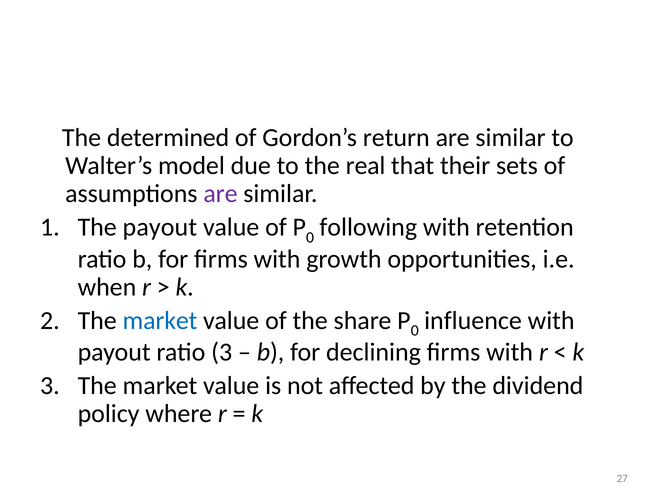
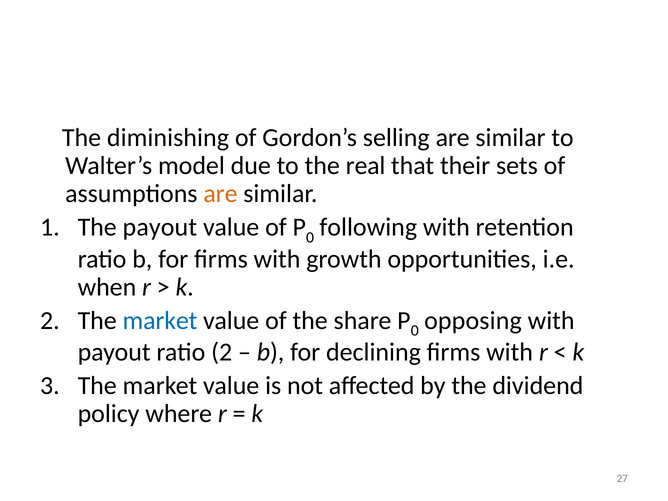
determined: determined -> diminishing (168, 138)
return: return -> selling (396, 138)
are colour: purple -> orange (220, 194)
influence: influence -> opposing (473, 320)
ratio 3: 3 -> 2 (222, 352)
